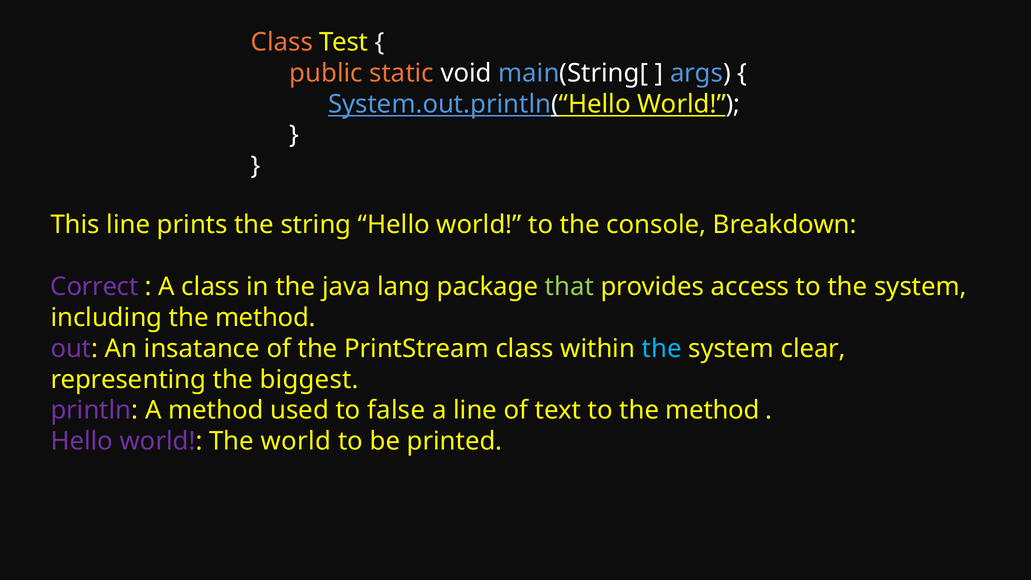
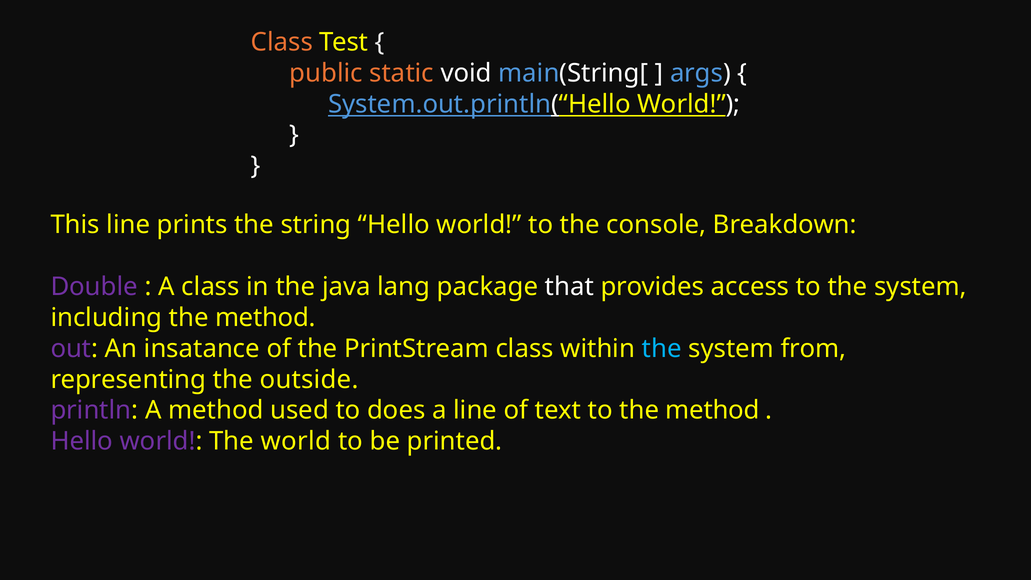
Correct: Correct -> Double (94, 287)
that colour: light green -> white (569, 287)
clear: clear -> from (813, 349)
biggest: biggest -> outside (309, 379)
false: false -> does (396, 410)
